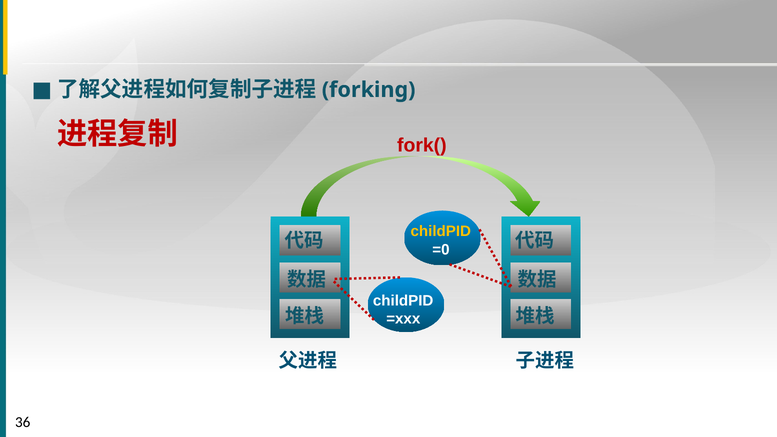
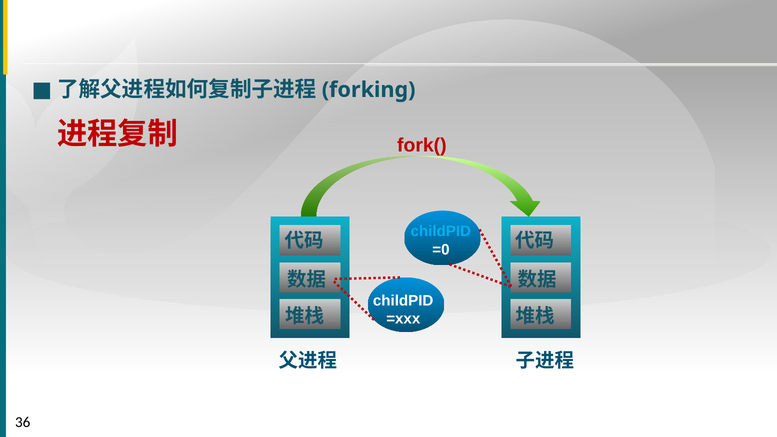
childPID colour: yellow -> light blue (441, 231)
